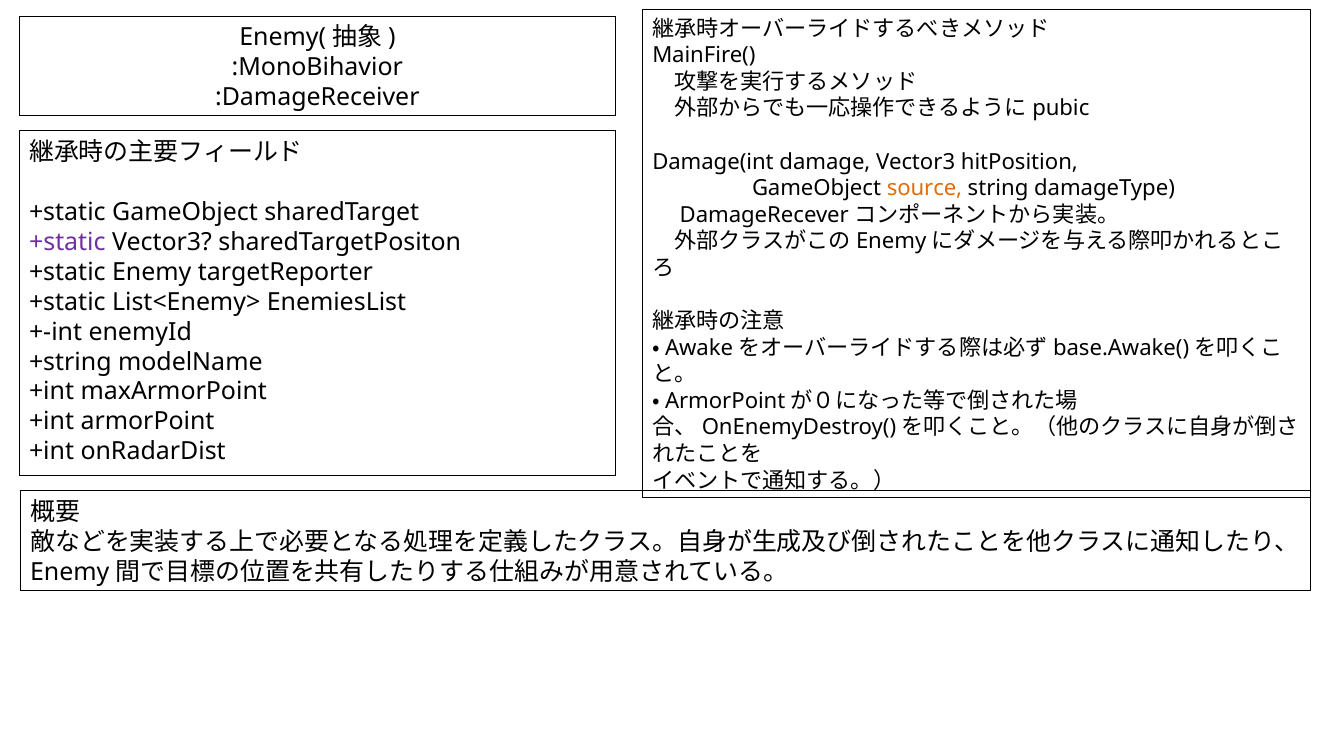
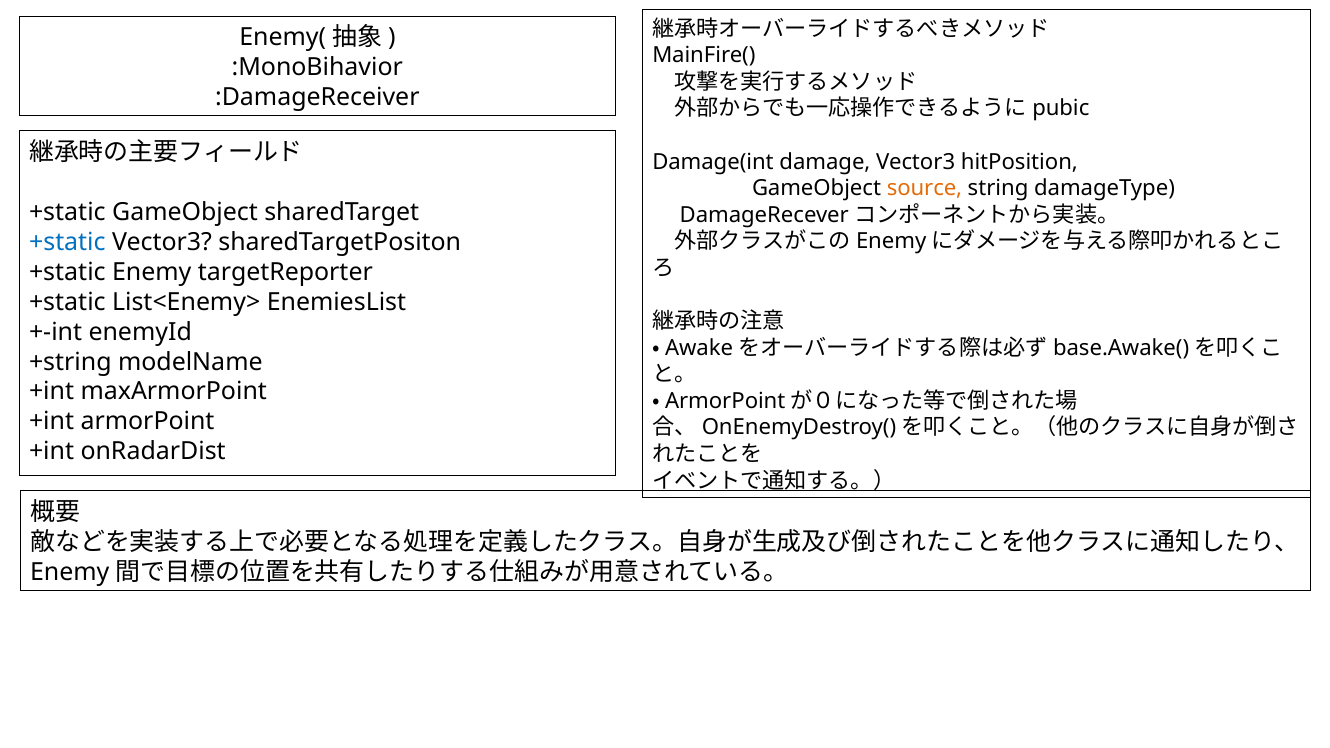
+static colour: purple -> blue (67, 242)
